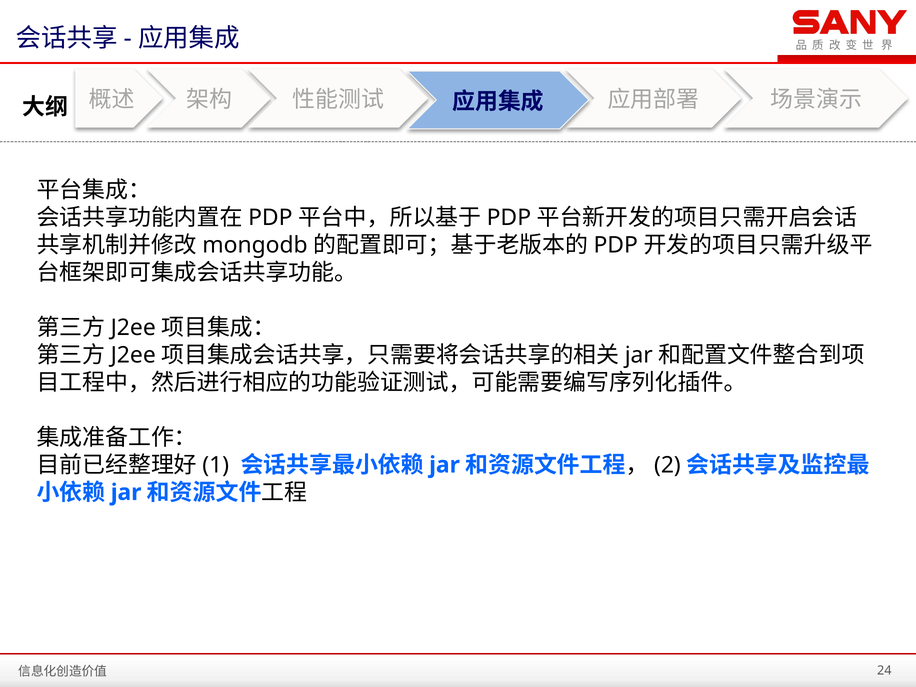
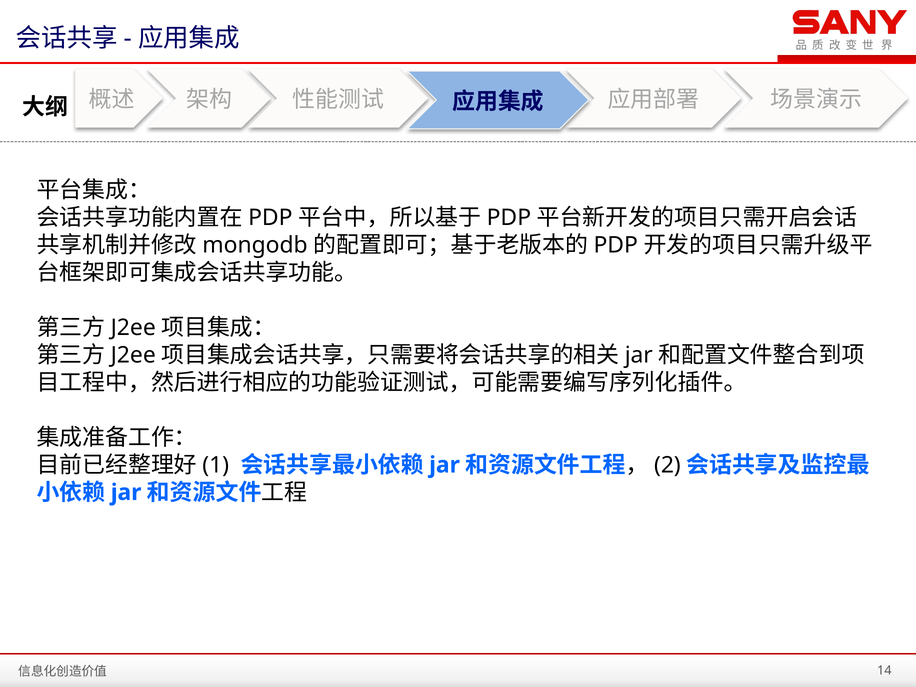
24: 24 -> 14 (884, 671)
